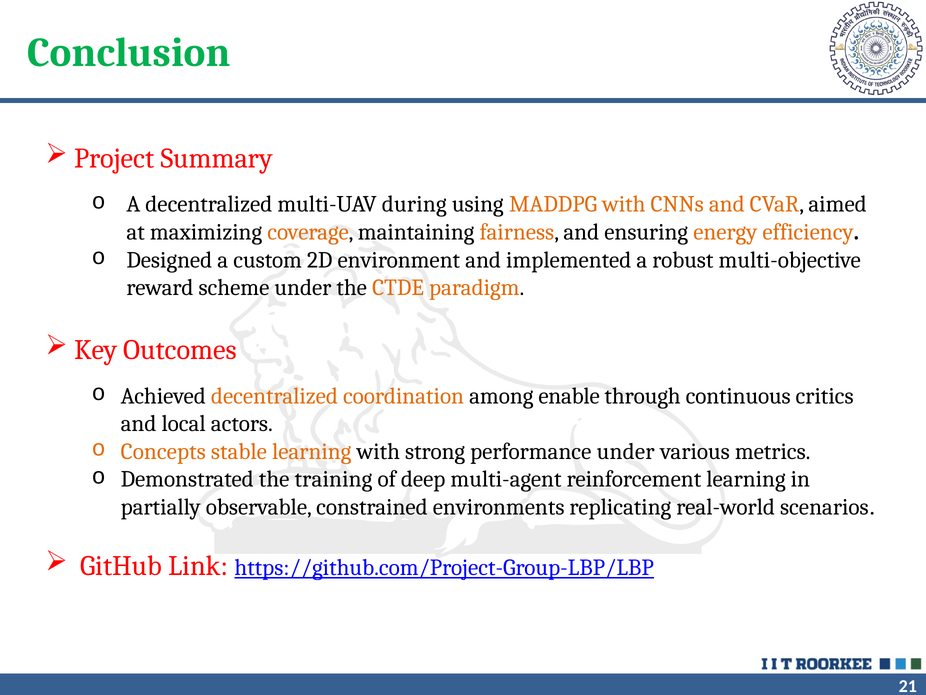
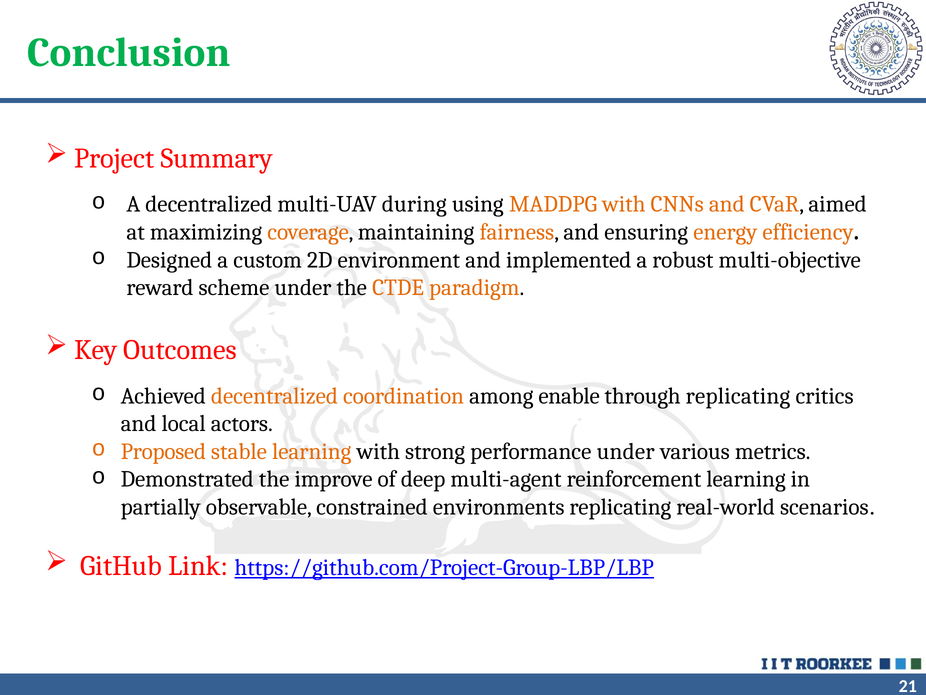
through continuous: continuous -> replicating (738, 396)
Concepts: Concepts -> Proposed (163, 451)
training: training -> improve (334, 479)
